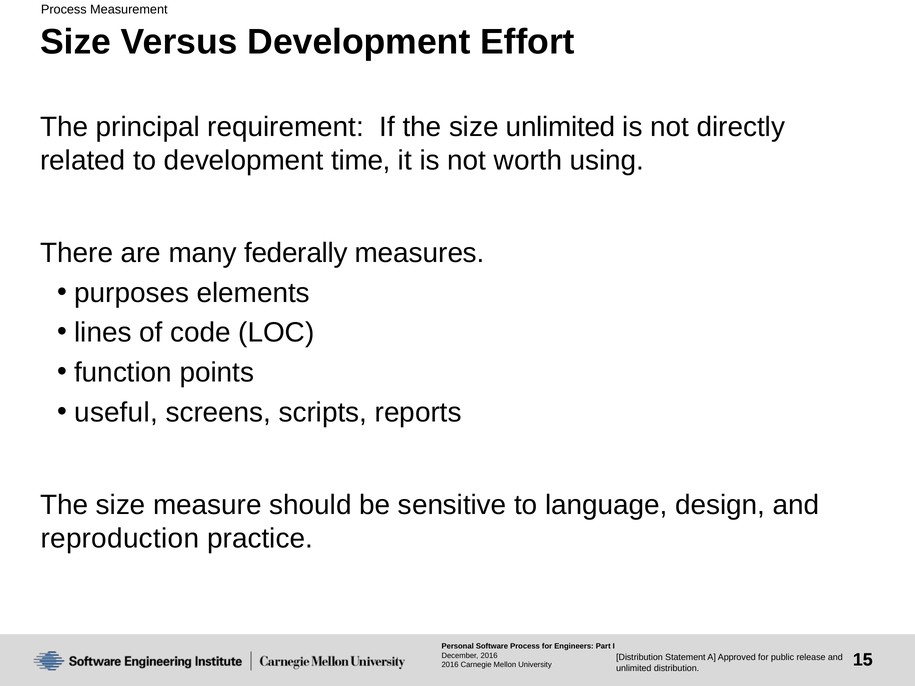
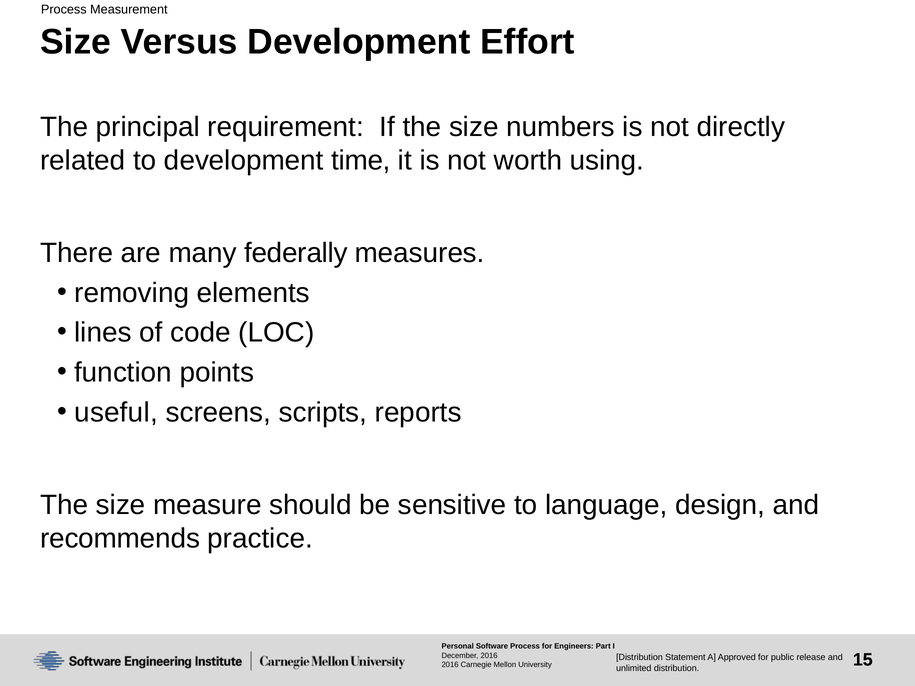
size unlimited: unlimited -> numbers (561, 127)
purposes: purposes -> removing (132, 293)
reproduction: reproduction -> recommends (120, 539)
